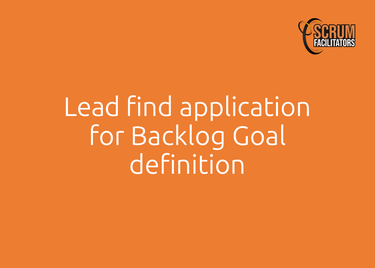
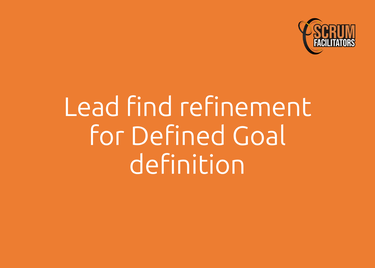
application: application -> refinement (245, 107)
Backlog: Backlog -> Defined (178, 136)
